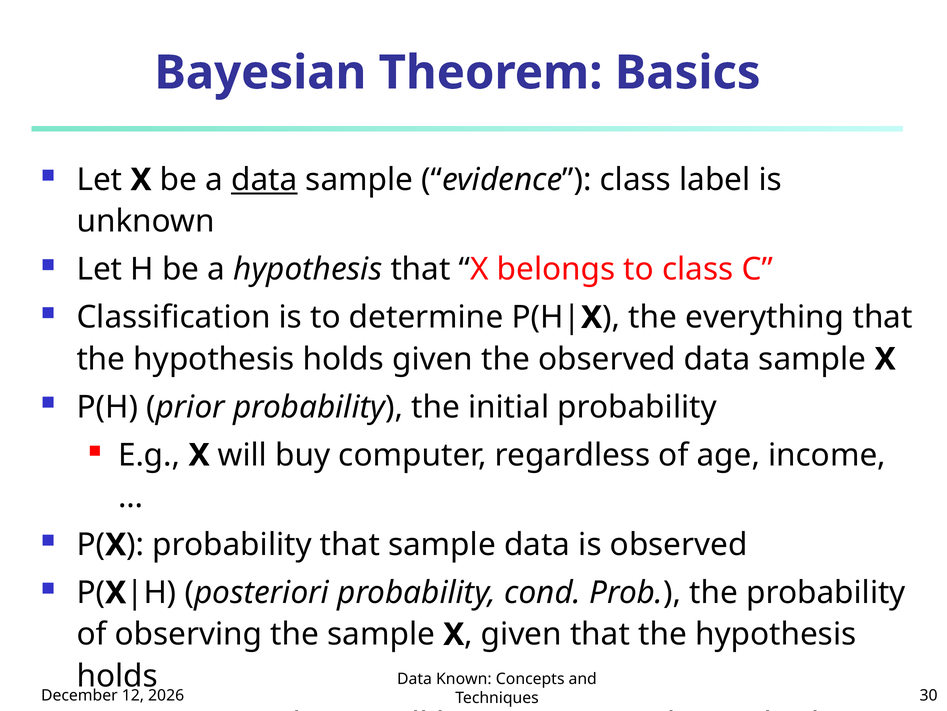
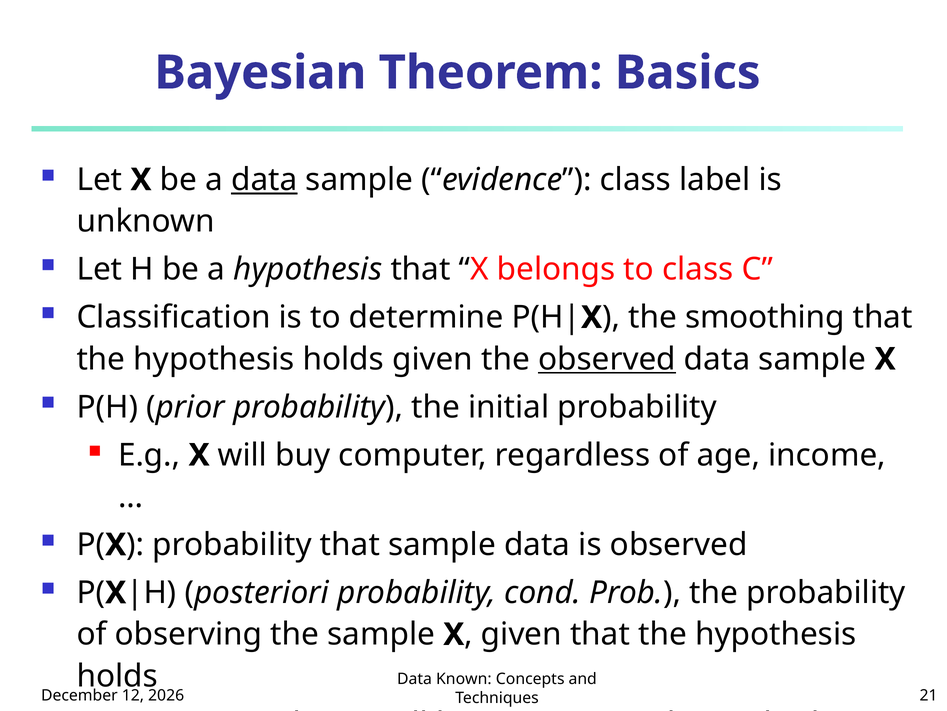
everything: everything -> smoothing (765, 317)
observed underline: none -> present (607, 359)
30: 30 -> 21 (929, 695)
